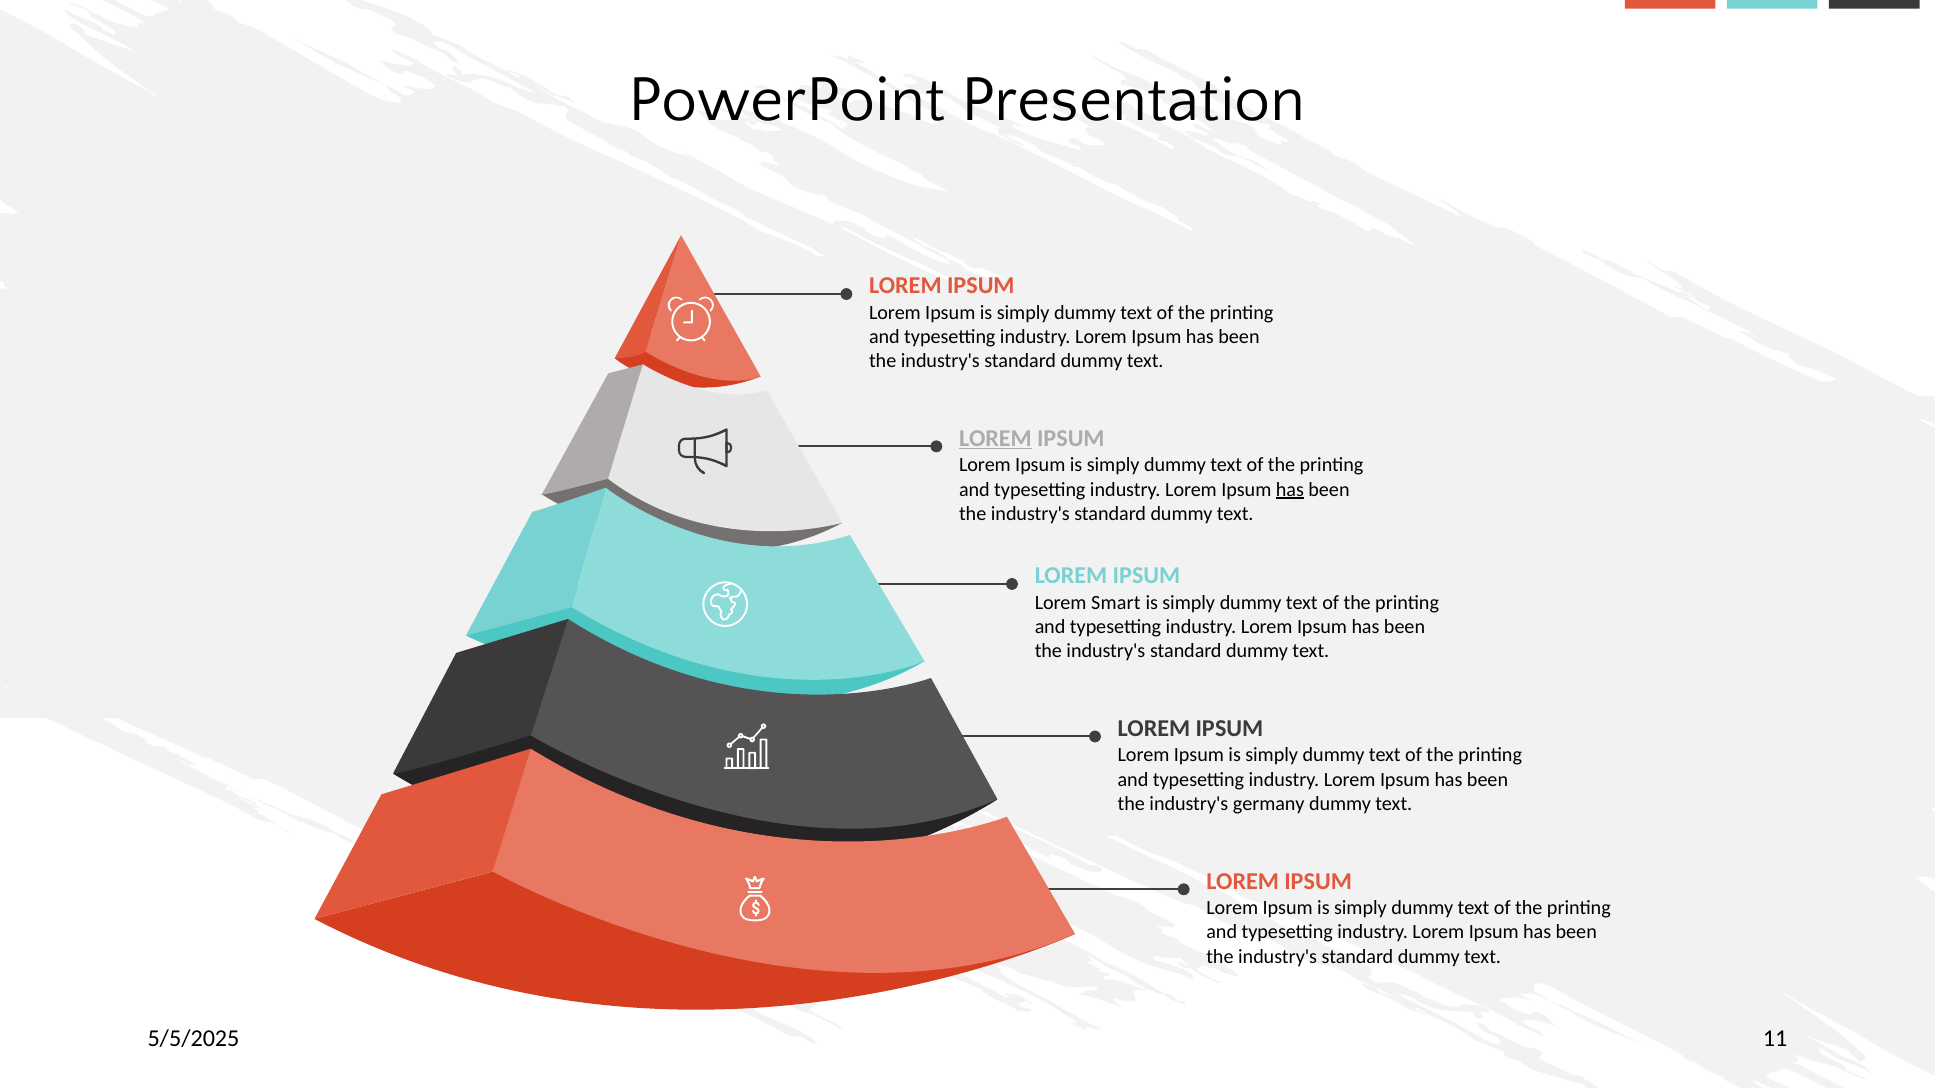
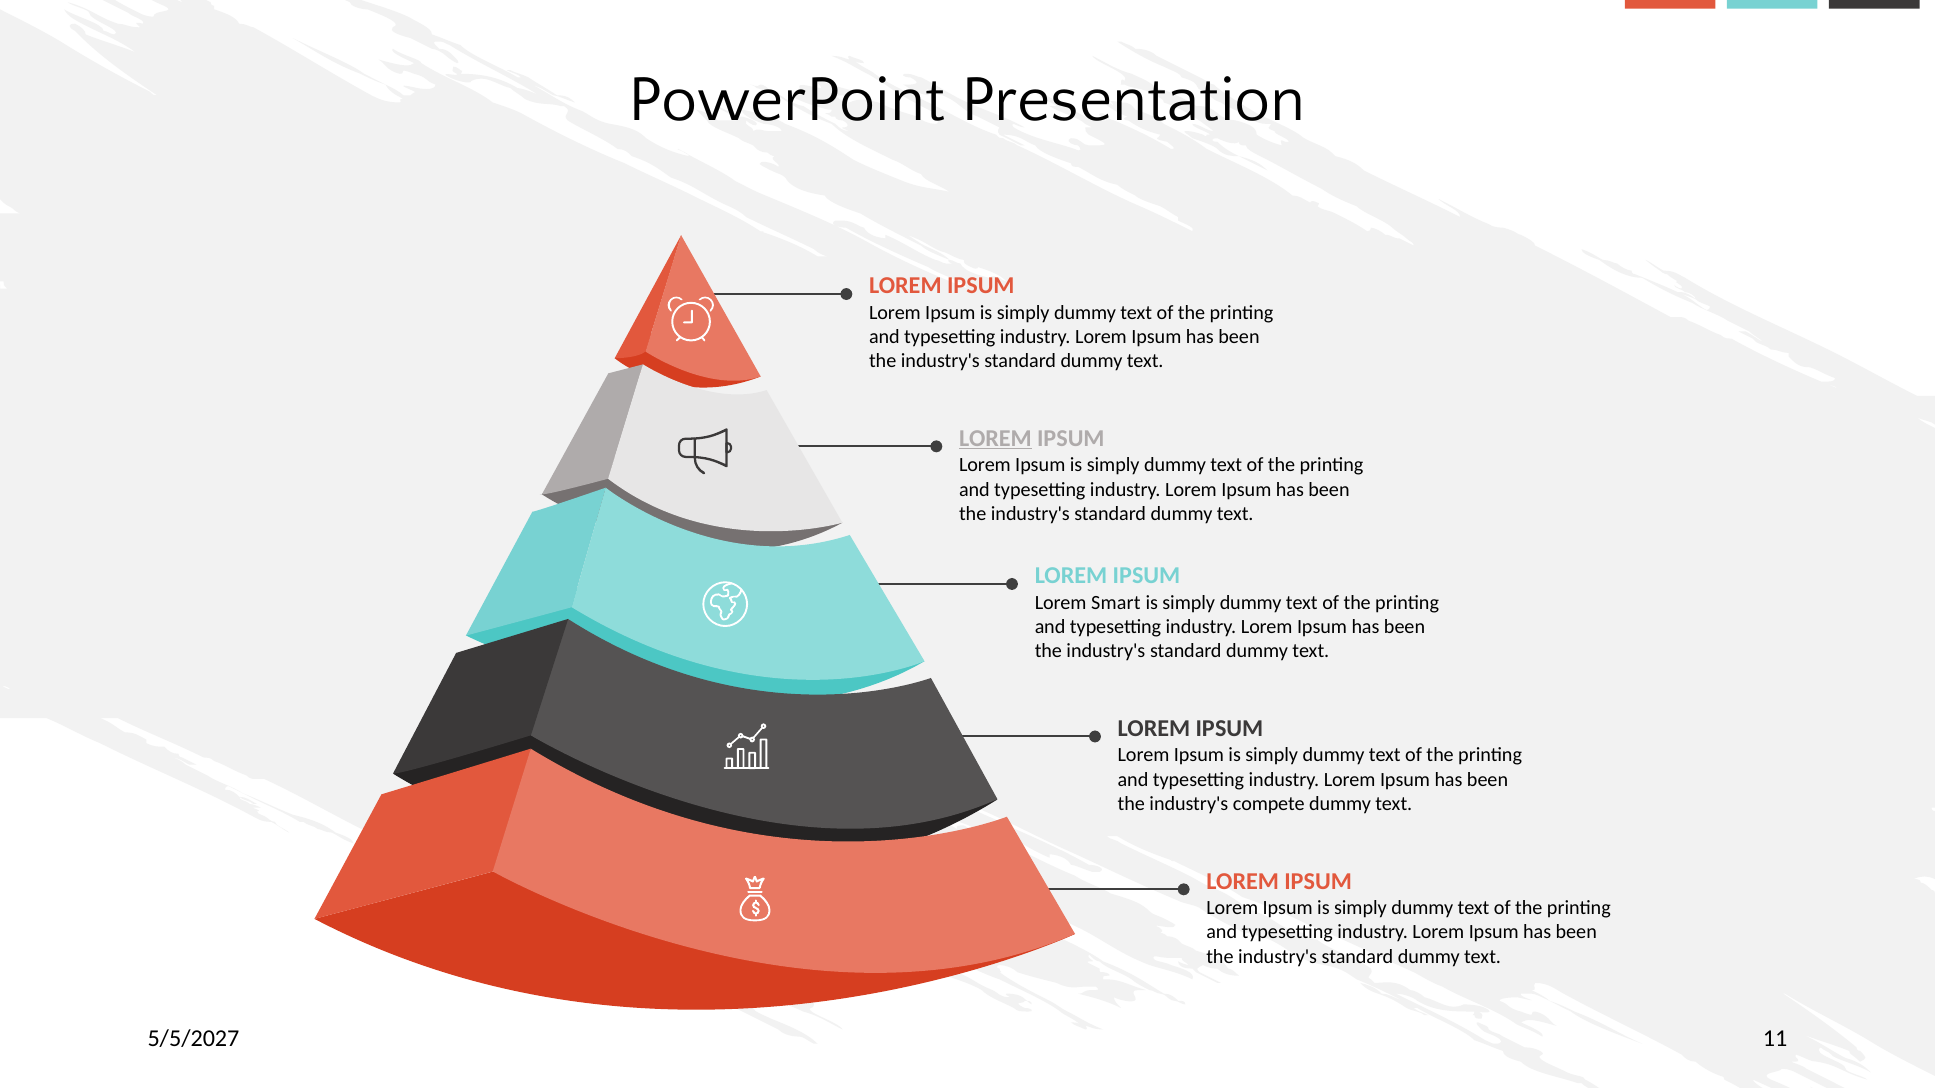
has underline: present -> none (1290, 490)
germany: germany -> compete (1269, 804)
5/5/2025: 5/5/2025 -> 5/5/2027 (193, 1039)
